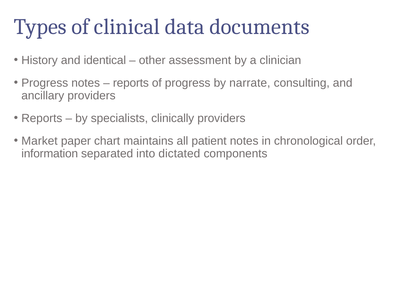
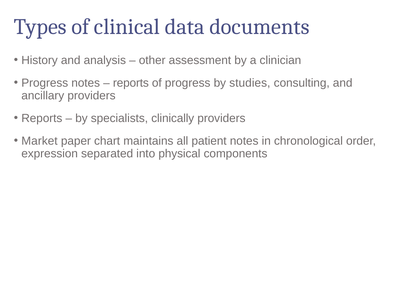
identical: identical -> analysis (105, 60)
narrate: narrate -> studies (250, 83)
information: information -> expression (50, 153)
dictated: dictated -> physical (179, 153)
